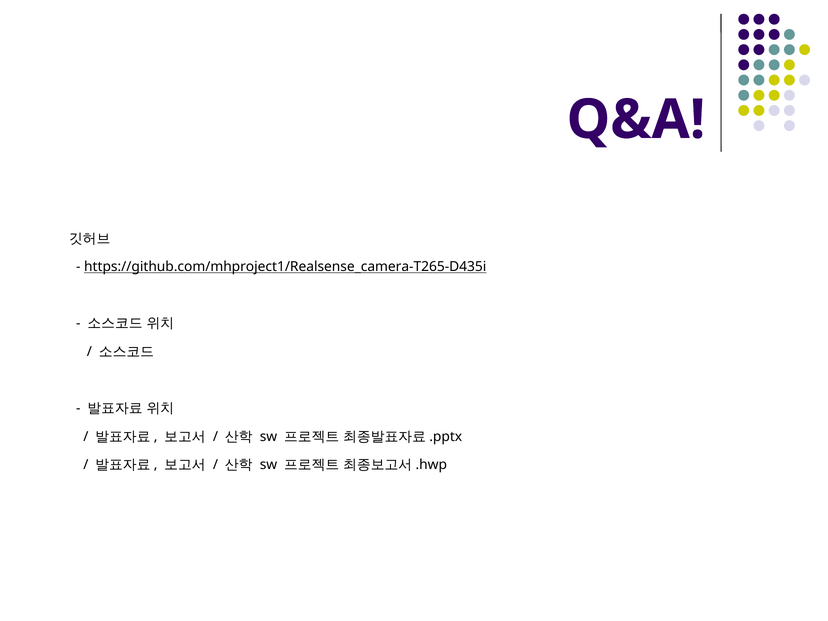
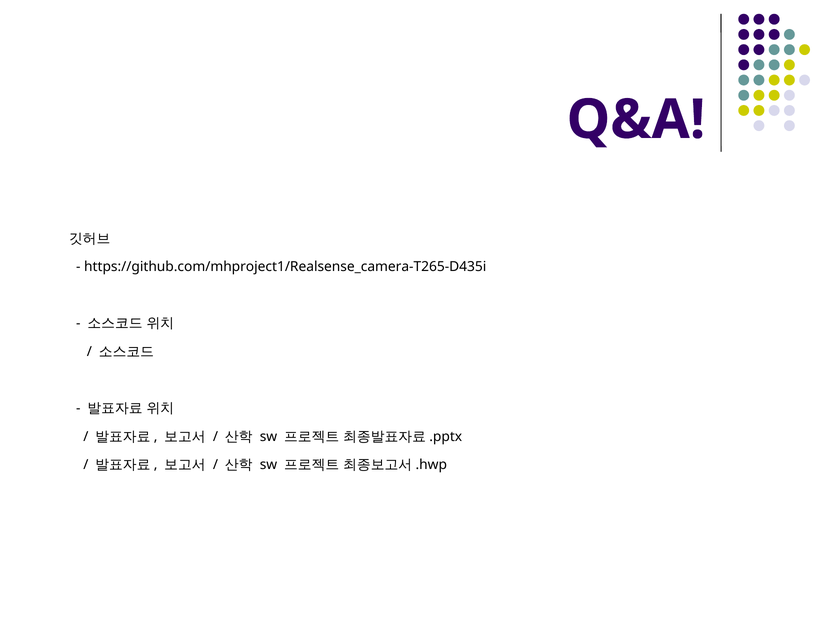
https://github.com/mhproject1/Realsense_camera-T265-D435i underline: present -> none (285, 267)
